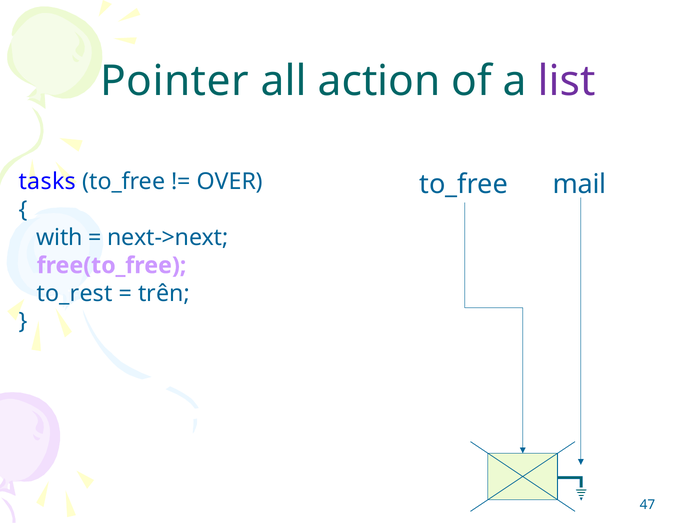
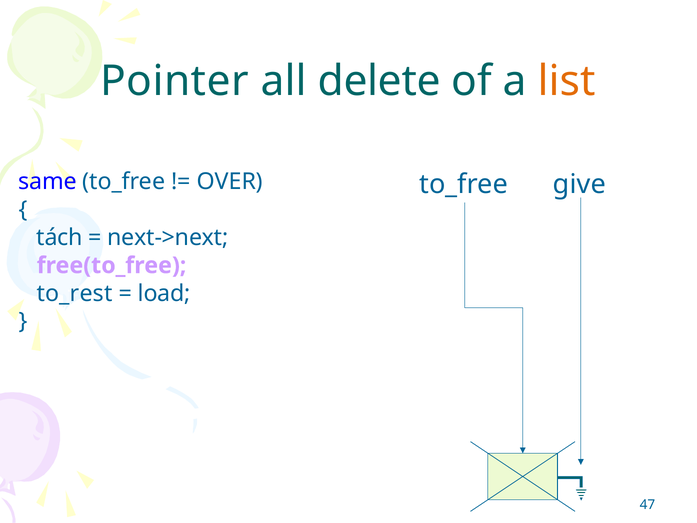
action: action -> delete (379, 81)
list colour: purple -> orange (567, 81)
tasks: tasks -> same (48, 182)
mail: mail -> give (579, 184)
with: with -> tách (60, 237)
trên: trên -> load (164, 293)
